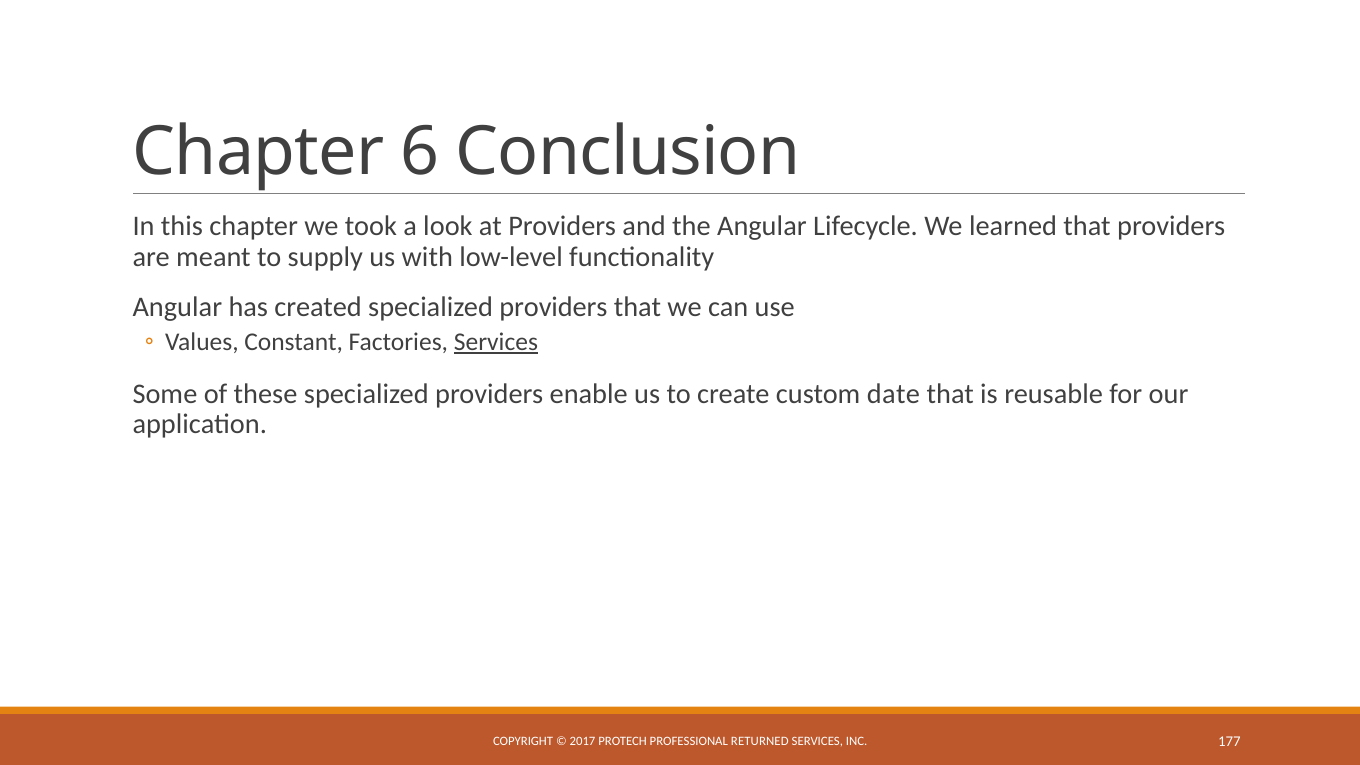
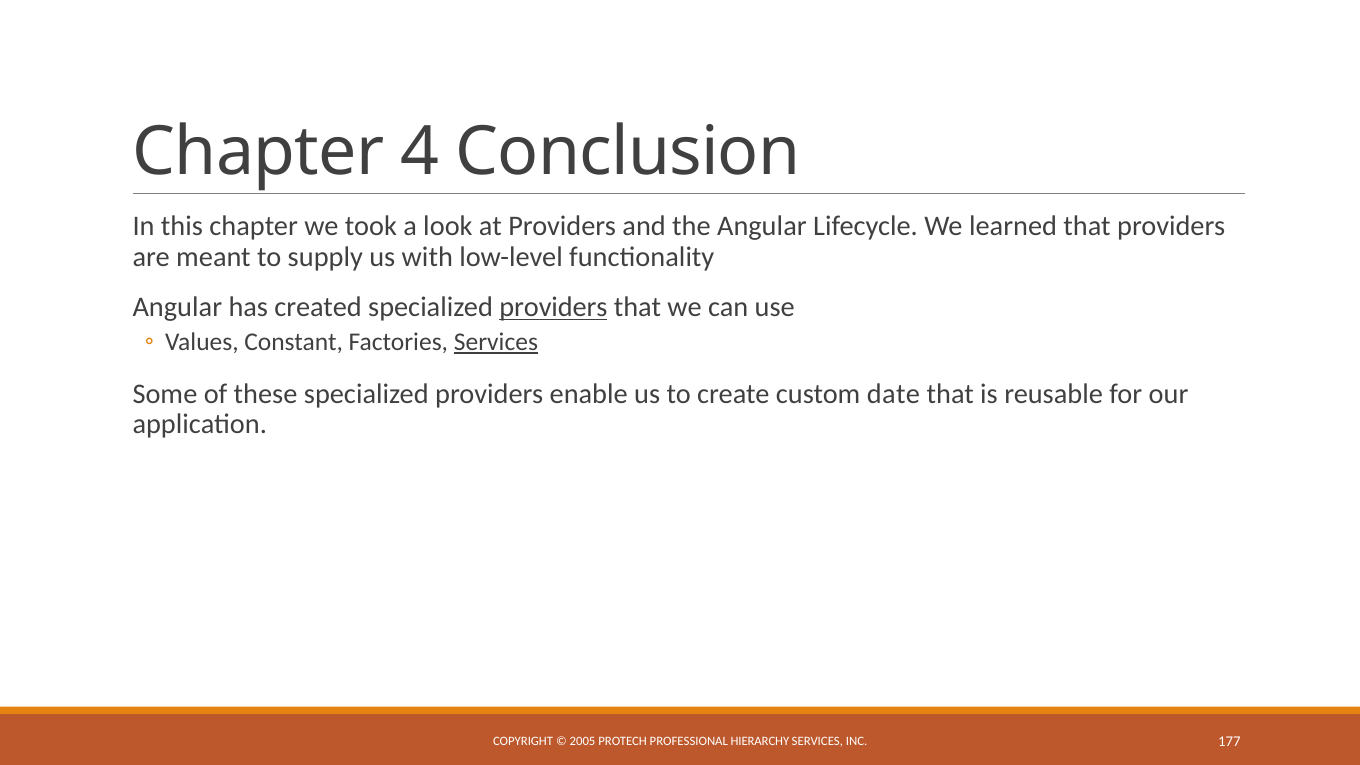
6: 6 -> 4 (420, 152)
providers underline: none -> present (553, 307)
2017: 2017 -> 2005 (583, 742)
RETURNED: RETURNED -> HIERARCHY (760, 742)
